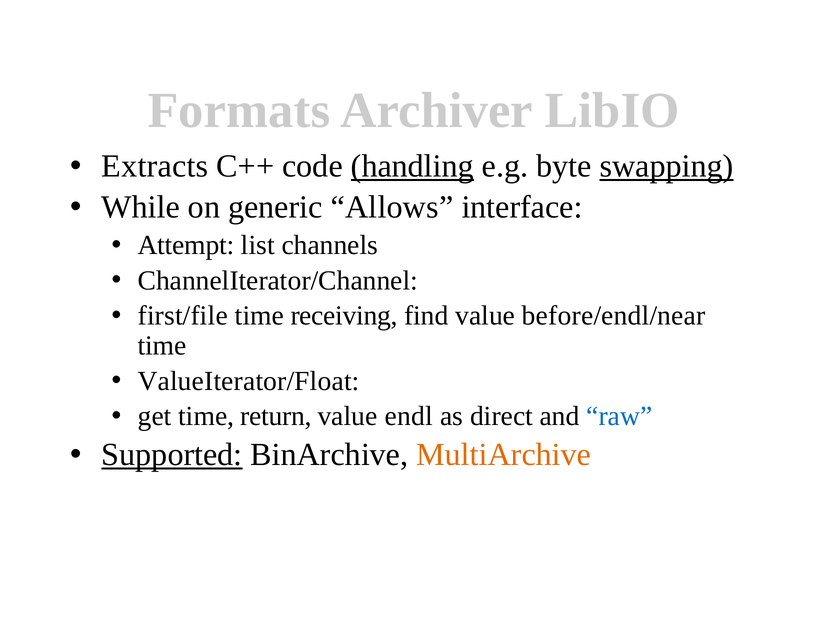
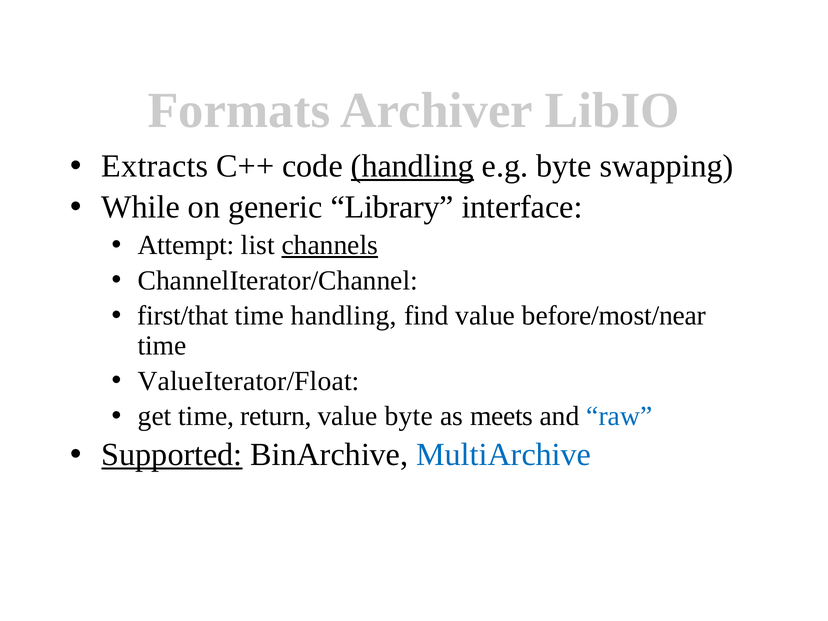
swapping underline: present -> none (666, 166)
Allows: Allows -> Library (392, 207)
channels underline: none -> present (330, 245)
first/file: first/file -> first/that (183, 316)
time receiving: receiving -> handling (344, 316)
before/endl/near: before/endl/near -> before/most/near (614, 316)
value endl: endl -> byte (409, 416)
direct: direct -> meets (502, 416)
MultiArchive colour: orange -> blue (504, 455)
